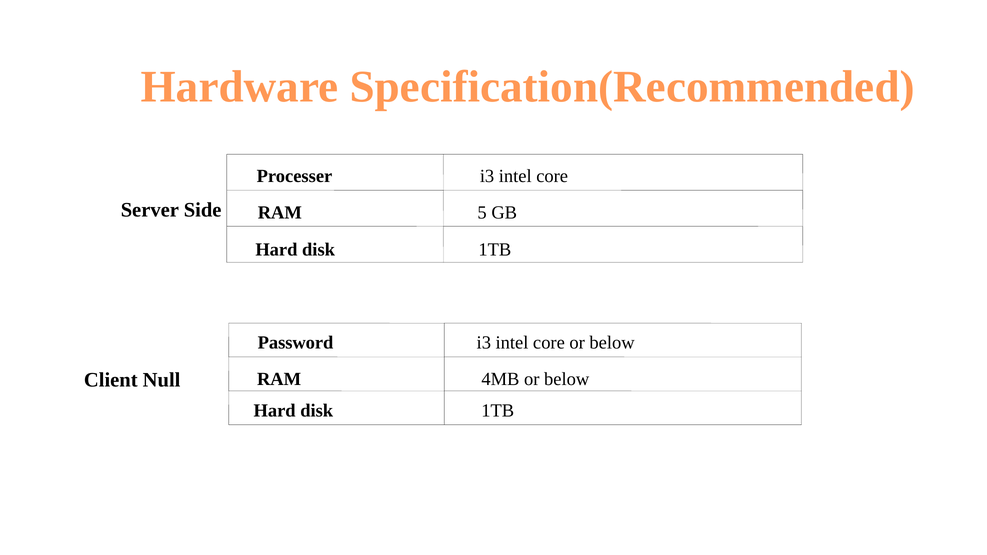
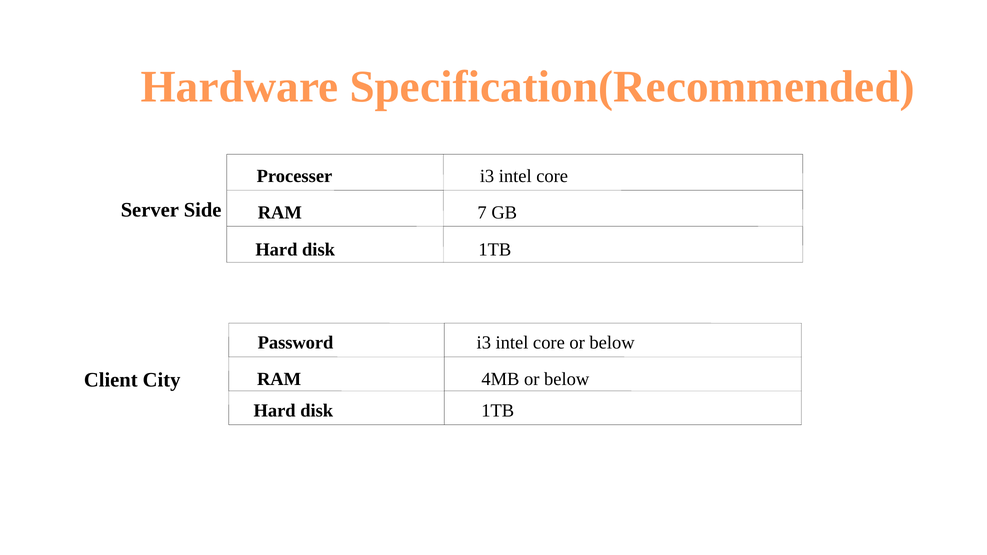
5: 5 -> 7 (482, 213)
Null: Null -> City (162, 380)
